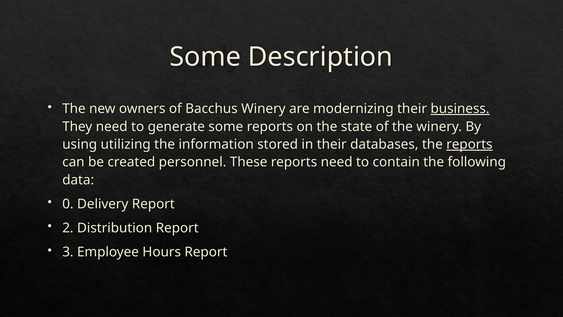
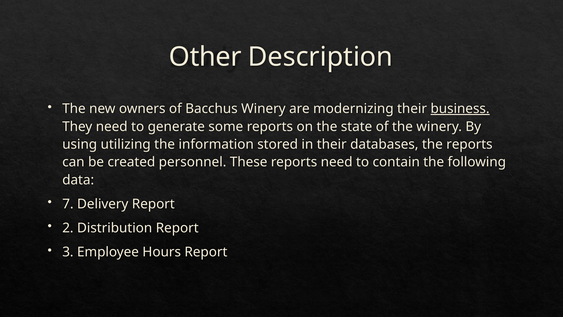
Some: Some -> Other (205, 57)
reports underline: present -> none (469, 144)
0: 0 -> 7 (68, 204)
